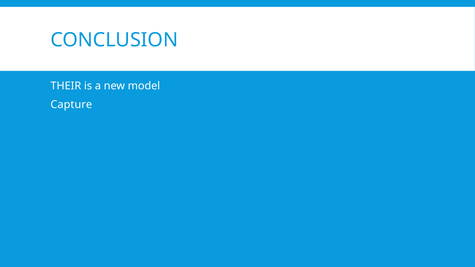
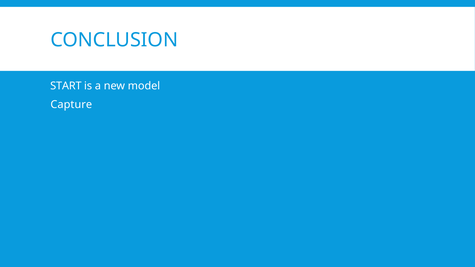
THEIR: THEIR -> START (66, 86)
